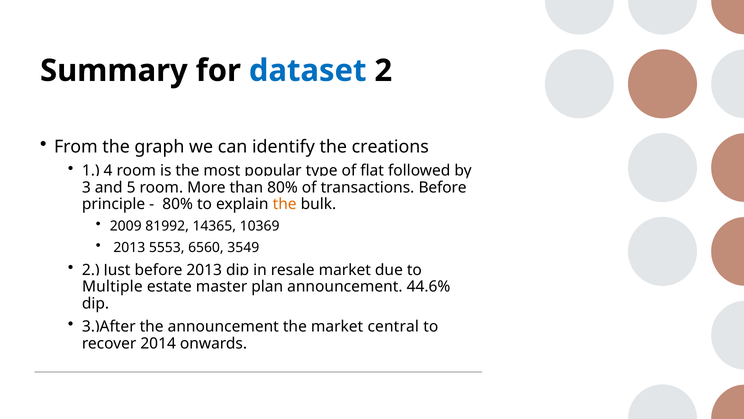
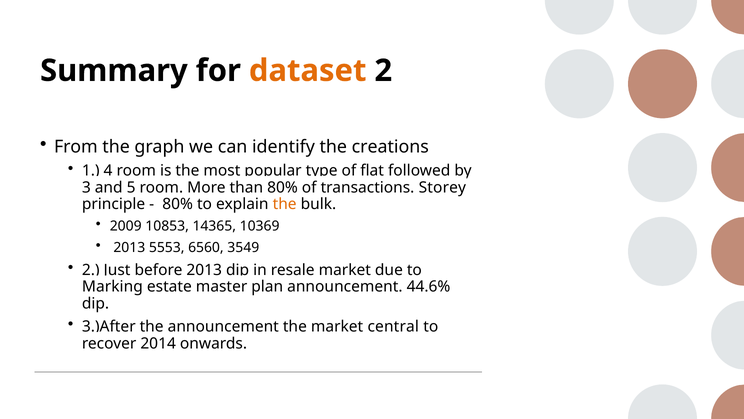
dataset colour: blue -> orange (308, 71)
transactions Before: Before -> Storey (442, 187)
81992: 81992 -> 10853 (167, 226)
Multiple: Multiple -> Marking (112, 286)
